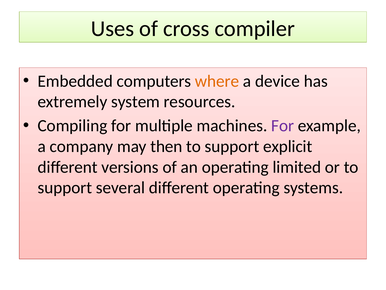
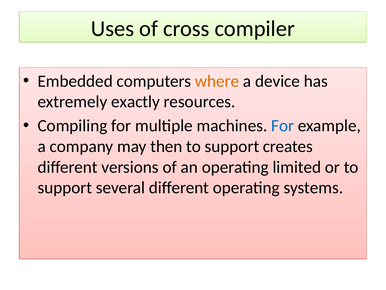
system: system -> exactly (136, 102)
For colour: purple -> blue (283, 126)
explicit: explicit -> creates (288, 146)
